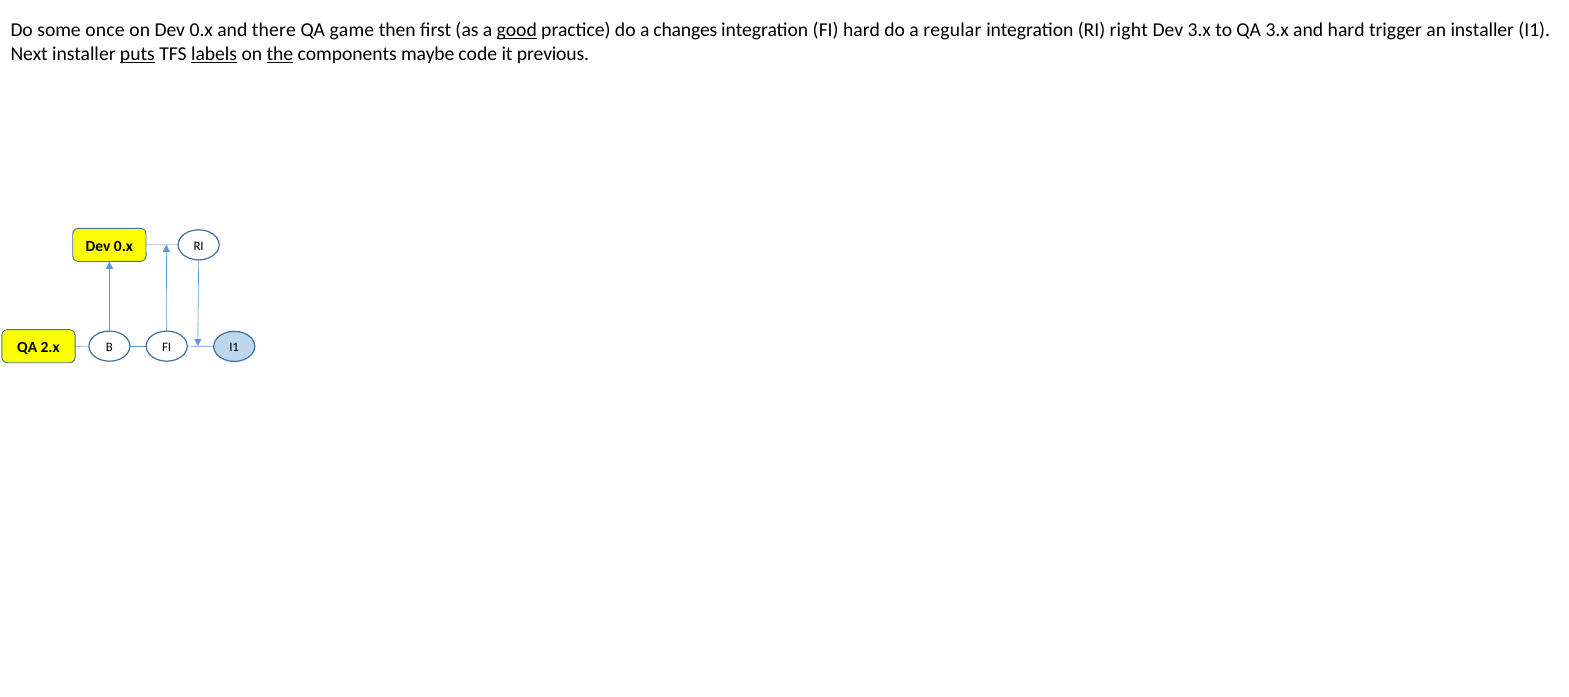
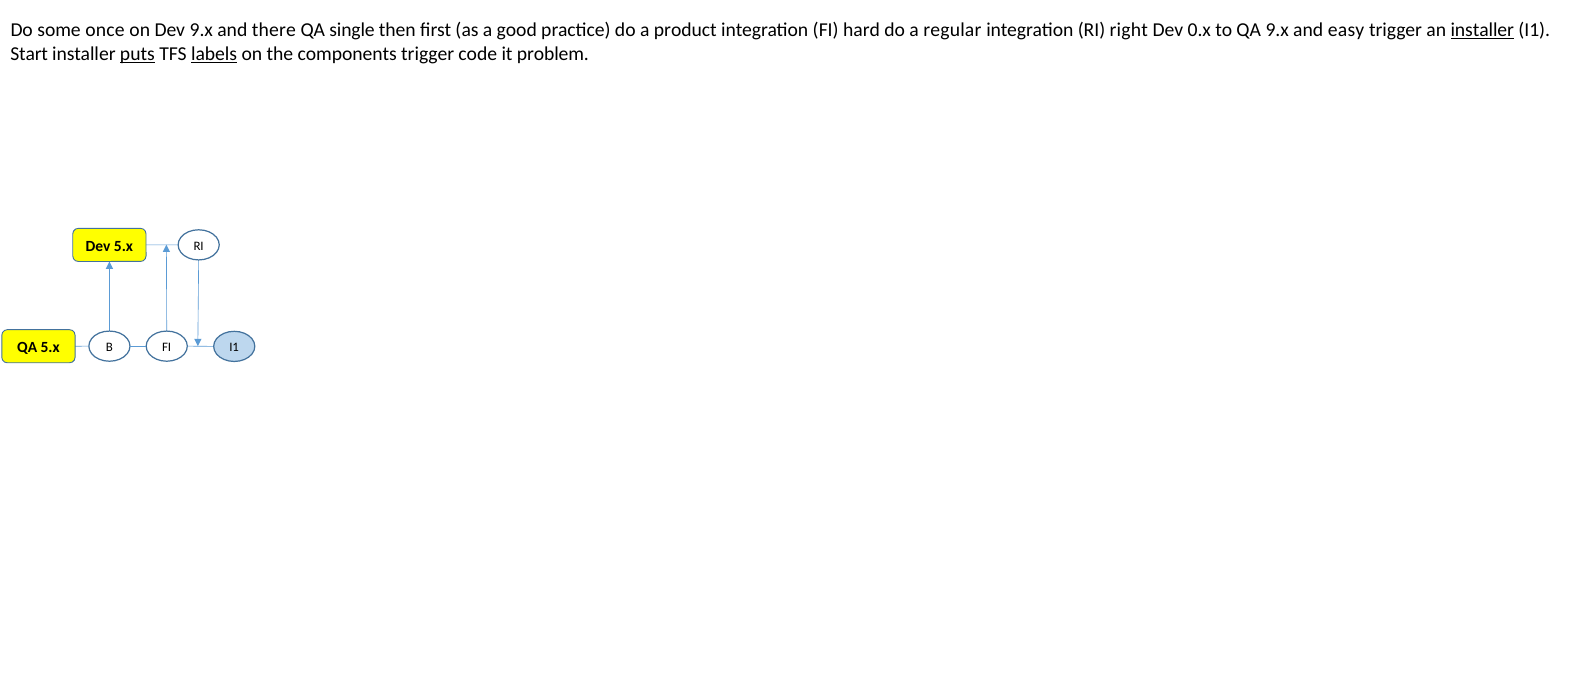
on Dev 0.x: 0.x -> 9.x (201, 30)
game: game -> single (352, 30)
good underline: present -> none (517, 30)
changes: changes -> product (685, 30)
Dev 3.x: 3.x -> 0.x (1199, 30)
QA 3.x: 3.x -> 9.x (1277, 30)
and hard: hard -> easy (1346, 30)
installer underline: none -> present (1482, 30)
Next: Next -> Start (29, 54)
the underline: present -> none (280, 54)
components maybe: maybe -> trigger (428, 54)
previous: previous -> problem (553, 54)
0.x: 0.x -> 5.x (123, 246)
QA 2.x: 2.x -> 5.x (50, 347)
